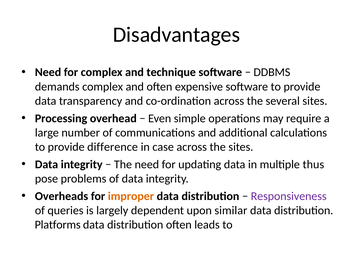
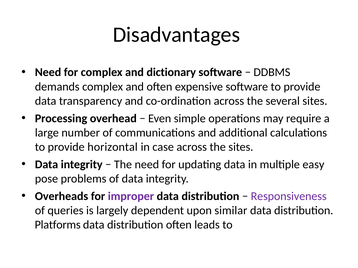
technique: technique -> dictionary (171, 72)
difference: difference -> horizontal (113, 147)
thus: thus -> easy (313, 165)
improper colour: orange -> purple (131, 197)
